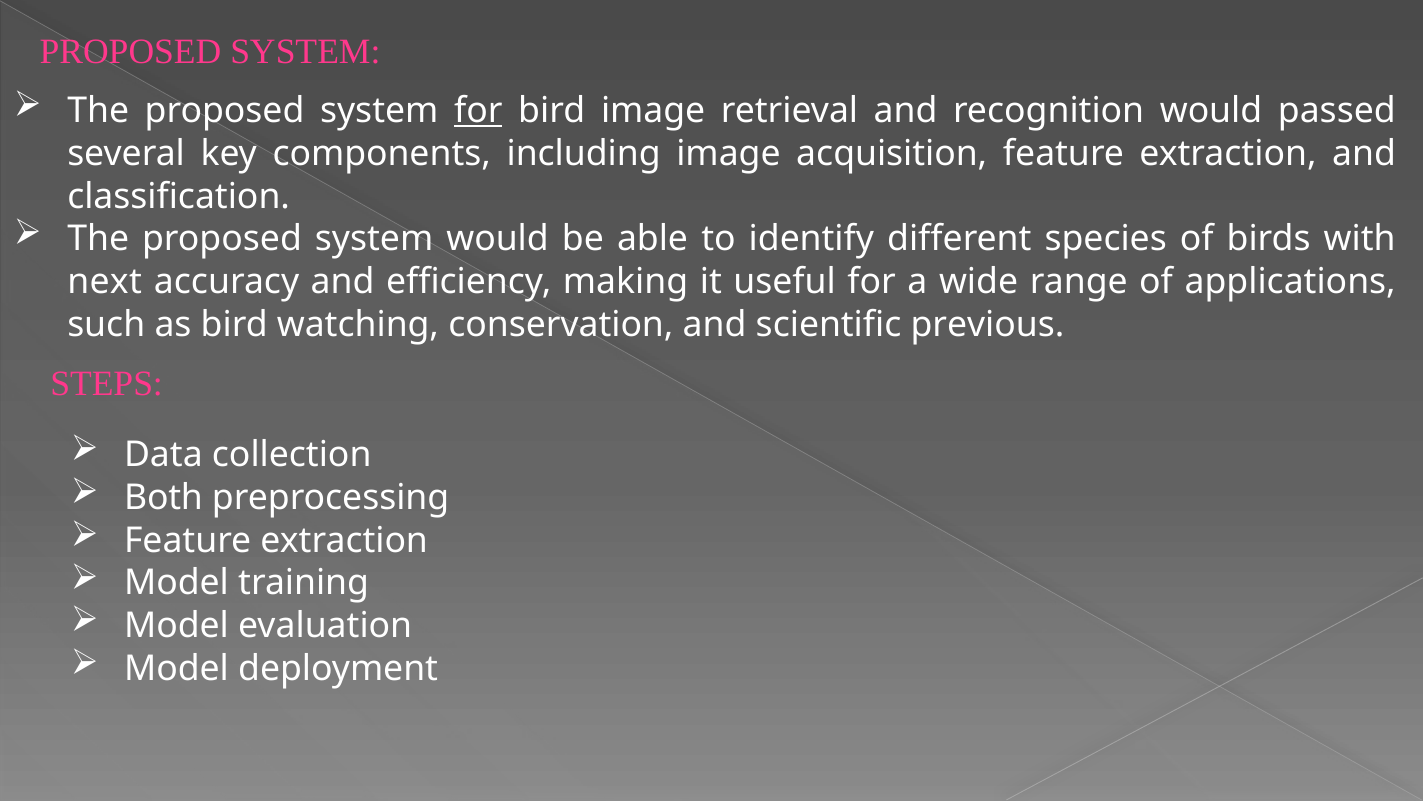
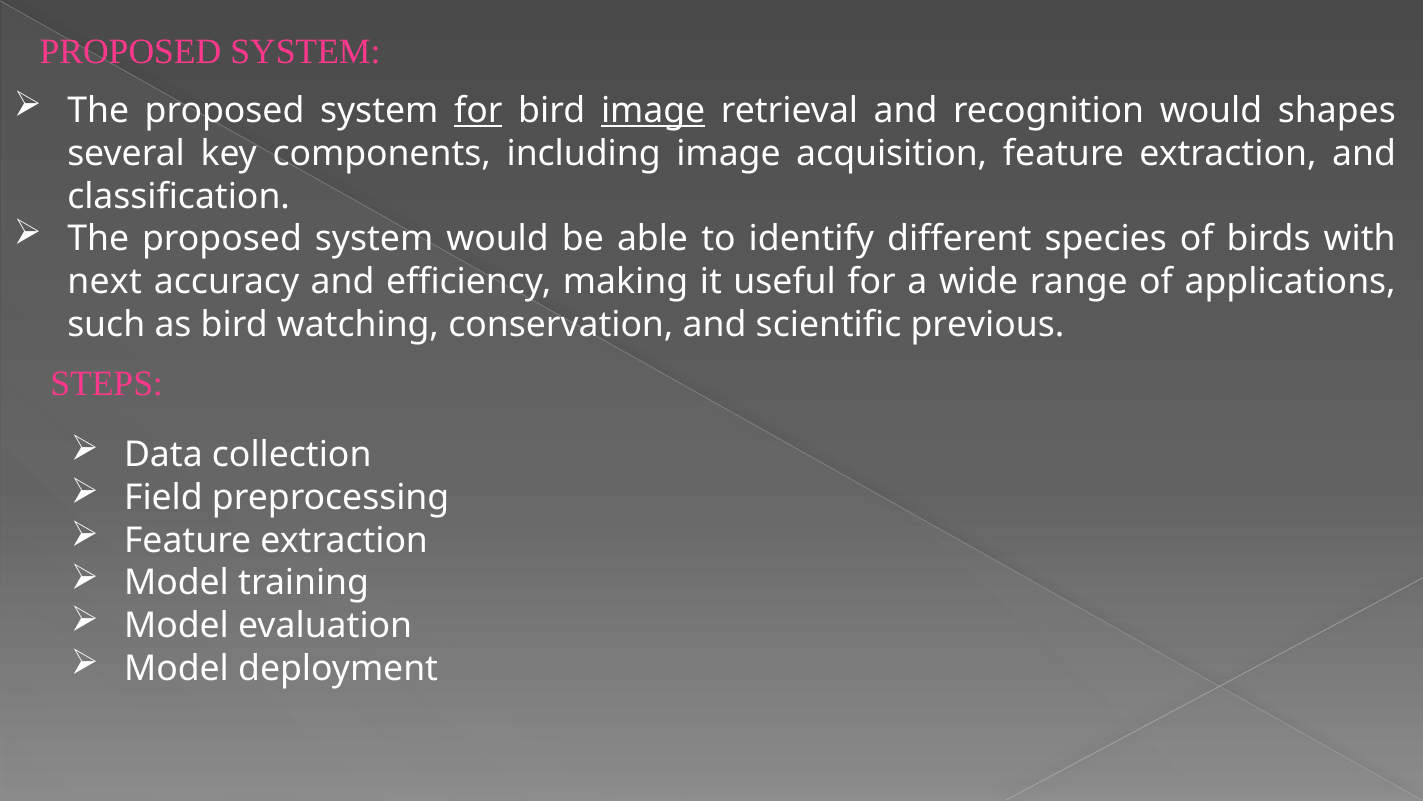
image underline: none -> present (653, 111)
passed: passed -> shapes (1337, 111)
Both: Both -> Field (163, 497)
